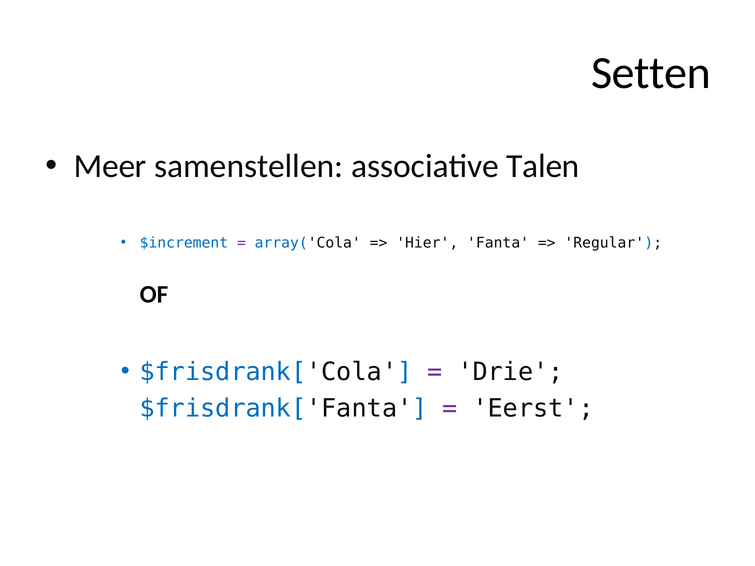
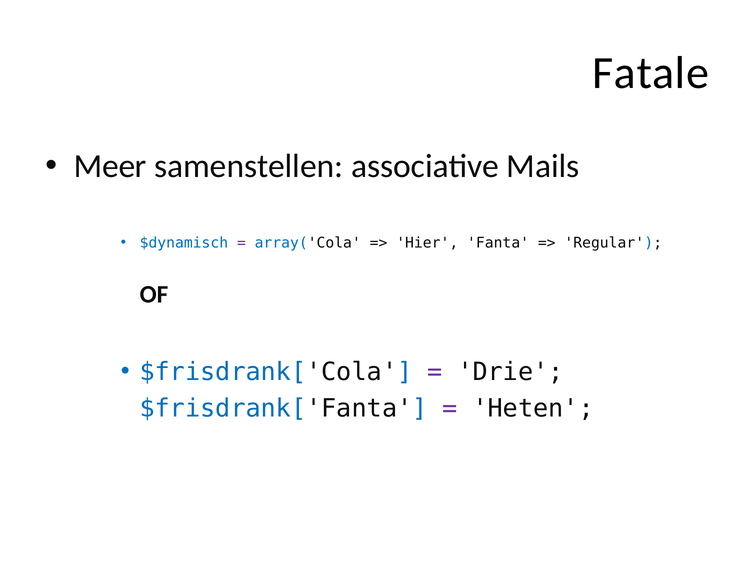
Setten: Setten -> Fatale (651, 73)
Talen: Talen -> Mails (543, 166)
$increment: $increment -> $dynamisch (184, 243)
Eerst: Eerst -> Heten (533, 408)
